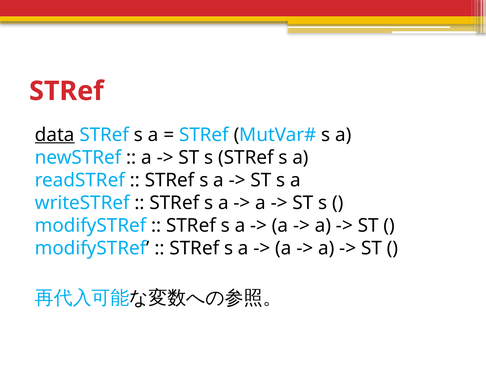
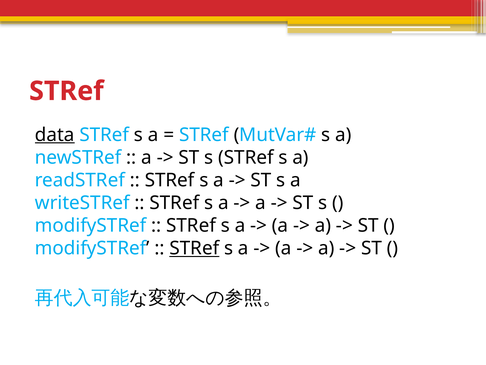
STRef underline: none -> present (194, 248)
